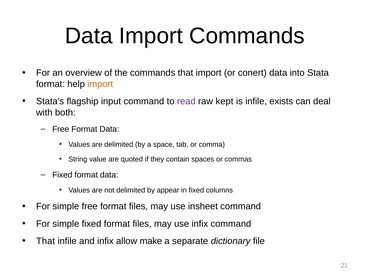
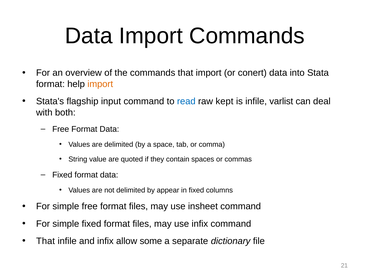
read colour: purple -> blue (186, 101)
exists: exists -> varlist (281, 101)
make: make -> some (151, 241)
